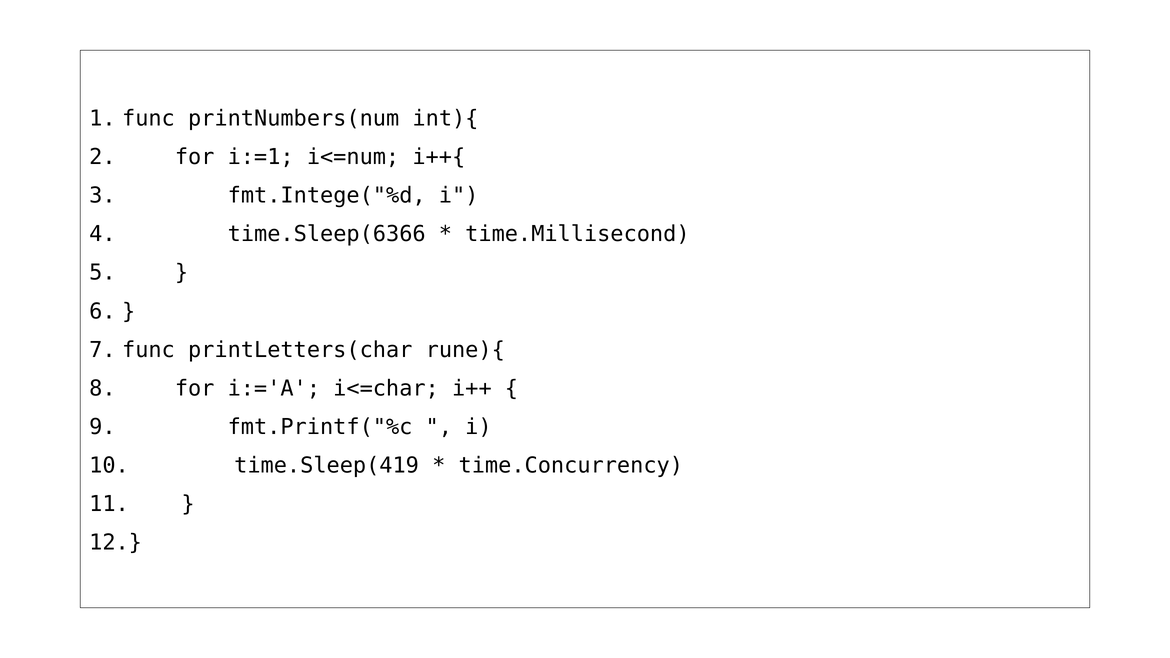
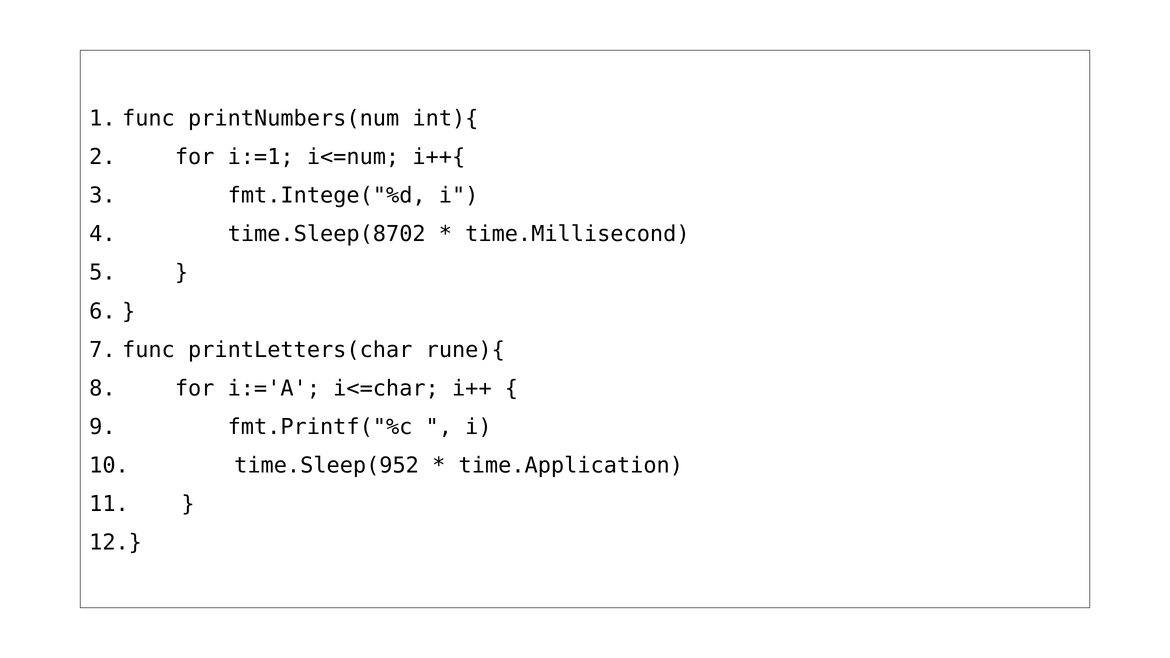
time.Sleep(6366: time.Sleep(6366 -> time.Sleep(8702 (327, 234)
time.Sleep(419: time.Sleep(419 -> time.Sleep(952 (327, 465)
time.Concurrency: time.Concurrency -> time.Application (571, 465)
